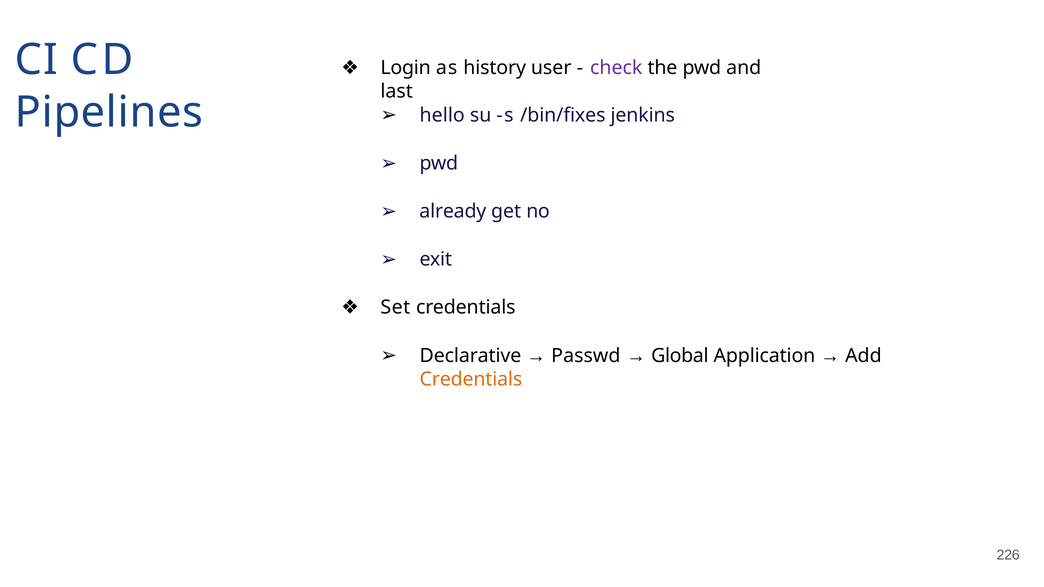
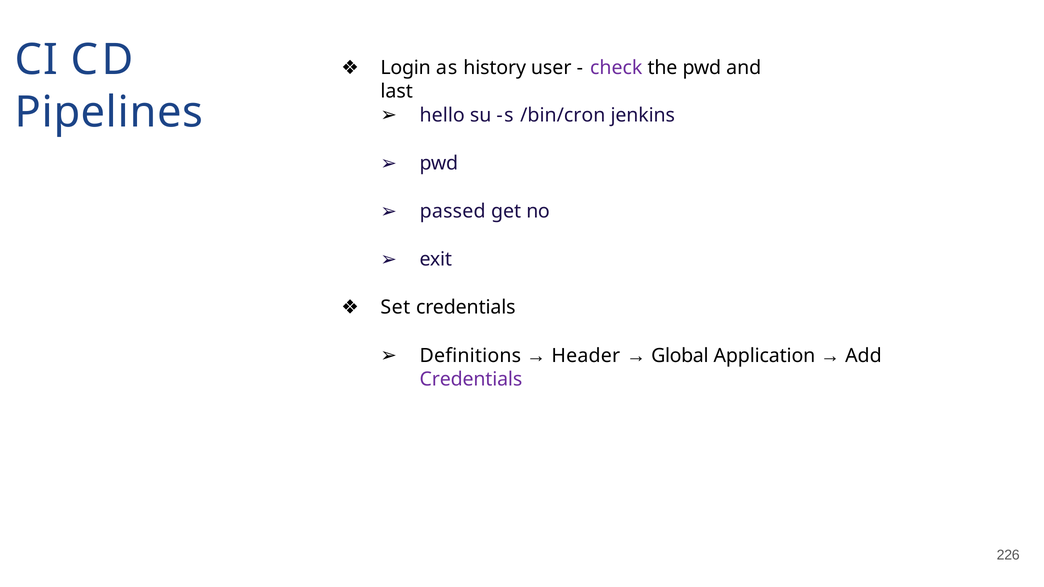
/bin/fixes: /bin/fixes -> /bin/cron (563, 115)
already: already -> passed (453, 211)
Declarative: Declarative -> Definitions (470, 356)
Passwd: Passwd -> Header (586, 356)
Credentials colour: orange -> purple (471, 379)
